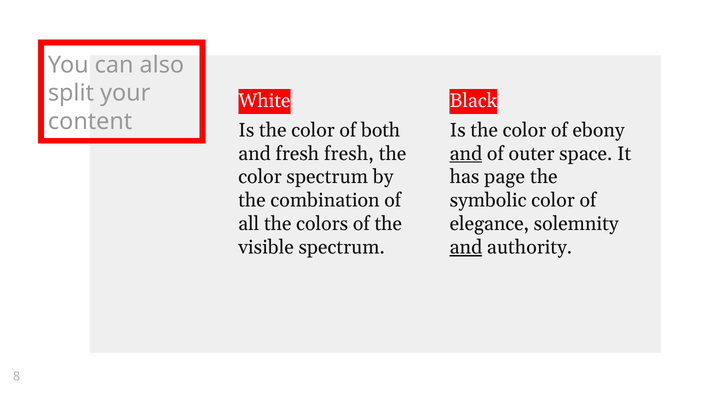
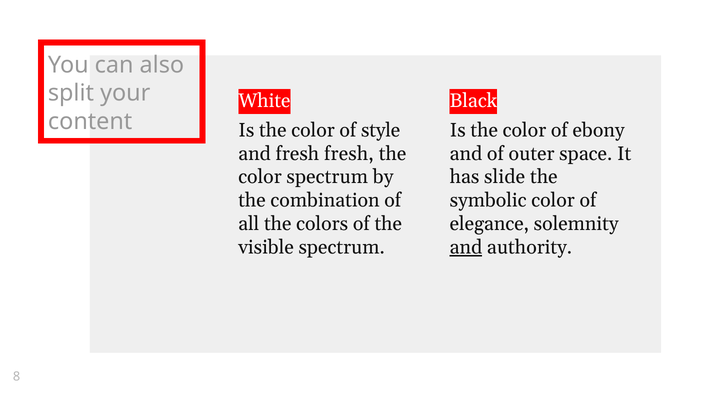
both: both -> style (381, 130)
and underline: present -> none (466, 154)
page: page -> slide (505, 177)
